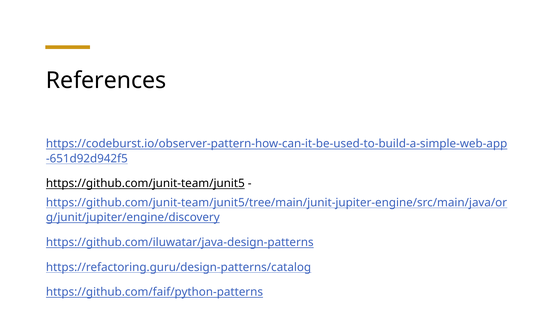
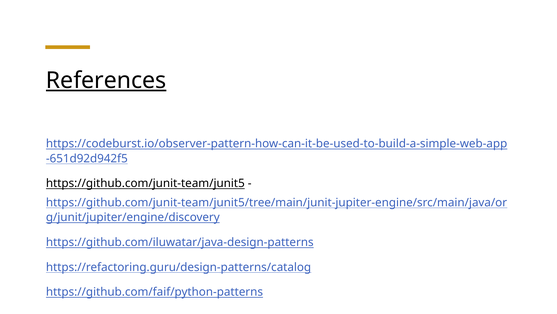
References underline: none -> present (106, 80)
